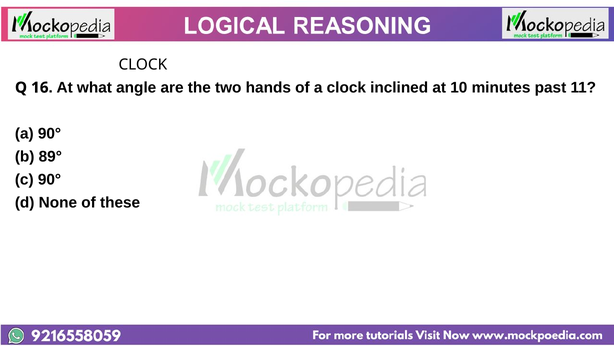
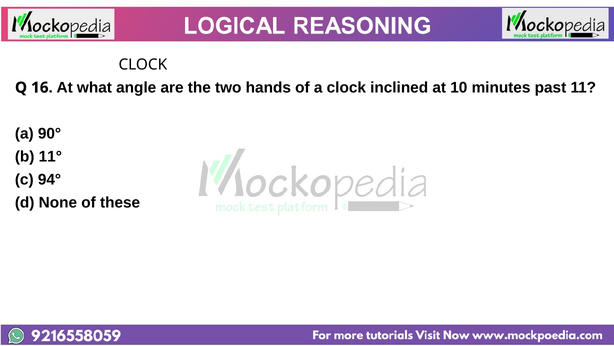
89°: 89° -> 11° (50, 156)
c 90°: 90° -> 94° (50, 179)
